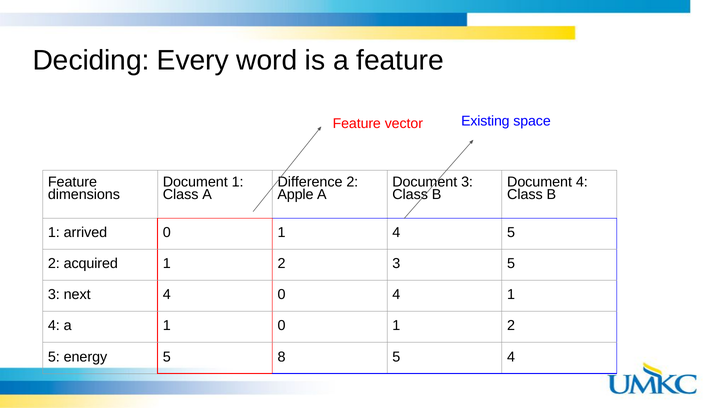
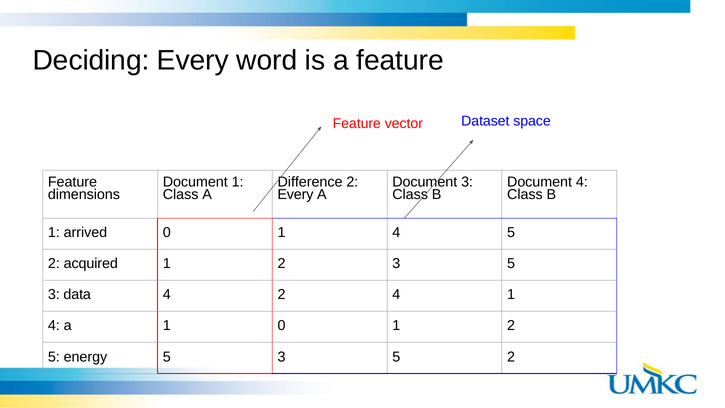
Existing: Existing -> Dataset (485, 121)
Apple: Apple -> Every (295, 194)
next: next -> data (77, 294)
4 0: 0 -> 2 (282, 294)
energy 5 8: 8 -> 3 (282, 357)
4: 4 -> 2 (511, 357)
